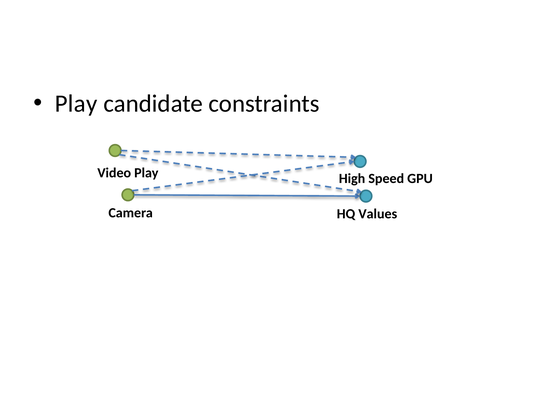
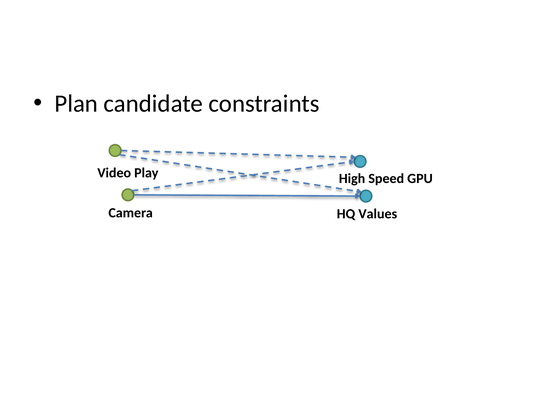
Play: Play -> Plan (76, 103)
